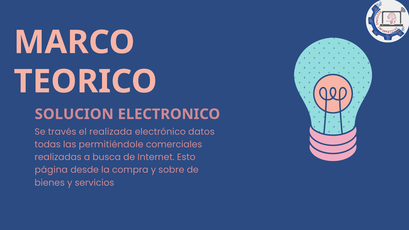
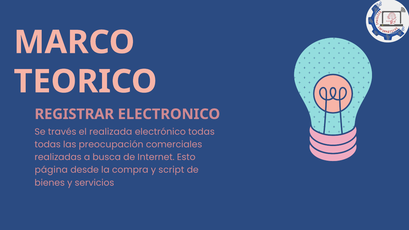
SOLUCION: SOLUCION -> REGISTRAR (74, 114)
electrónico datos: datos -> todas (201, 132)
permitiéndole: permitiéndole -> preocupación (111, 145)
sobre: sobre -> script (171, 170)
